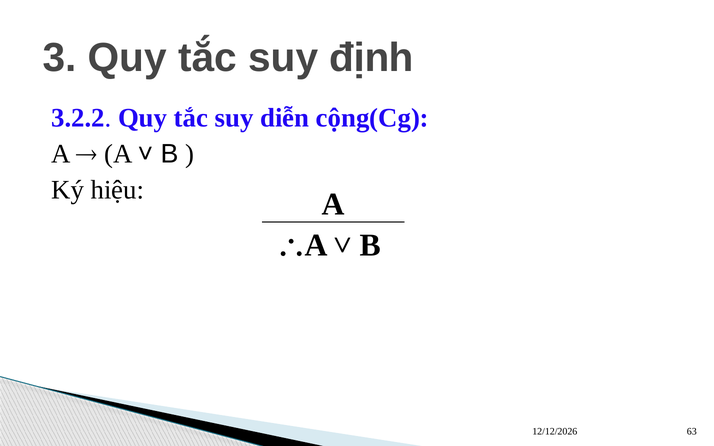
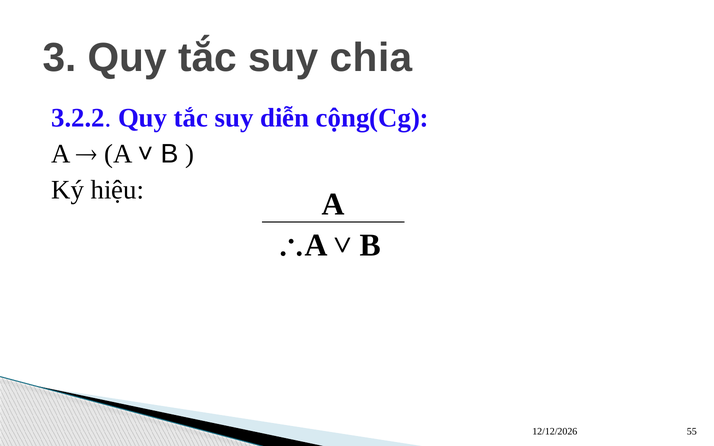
định: định -> chia (371, 58)
63: 63 -> 55 (692, 432)
